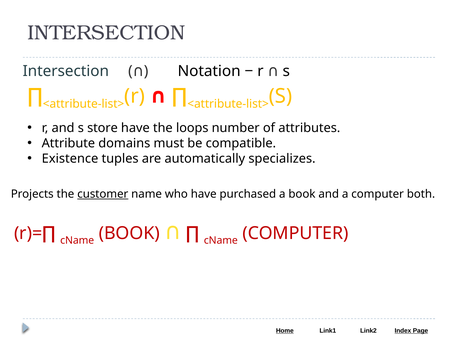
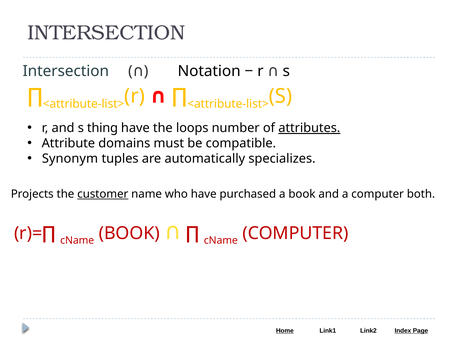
store: store -> thing (103, 128)
attributes underline: none -> present (309, 128)
Existence: Existence -> Synonym (70, 158)
